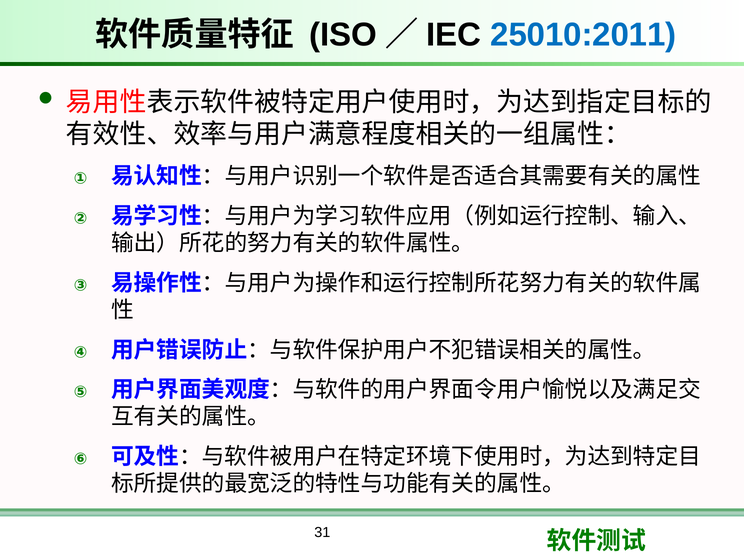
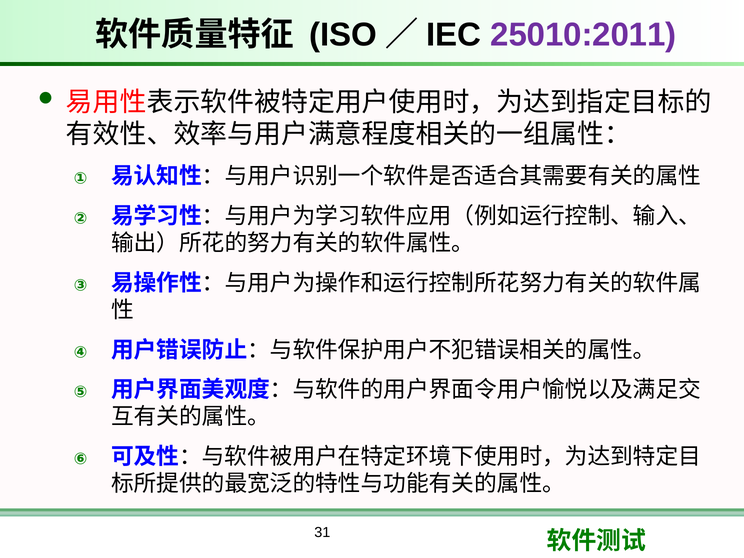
25010:2011 colour: blue -> purple (583, 35)
